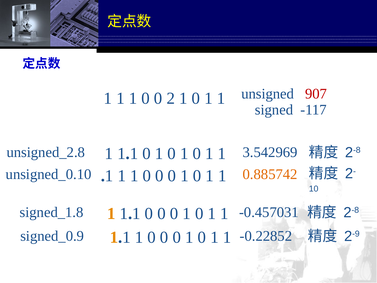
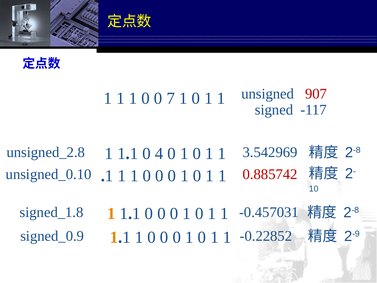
2: 2 -> 7 (171, 98)
1.1 0 1: 1 -> 4 (159, 154)
0.885742 colour: orange -> red (270, 174)
